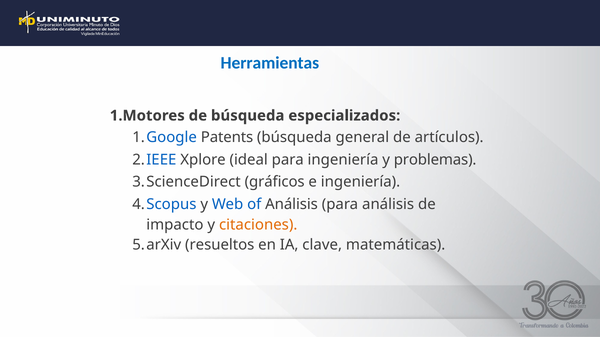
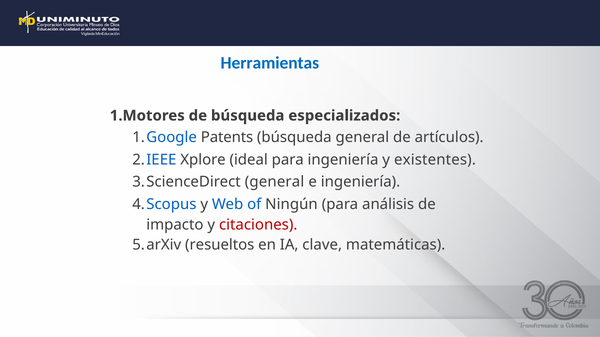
problemas: problemas -> existentes (435, 160)
gráficos: gráficos -> general (275, 182)
of Análisis: Análisis -> Ningún (291, 205)
citaciones colour: orange -> red (258, 225)
